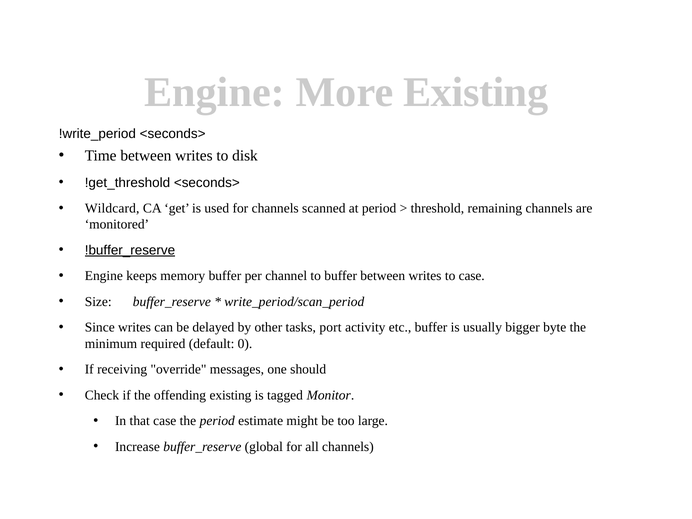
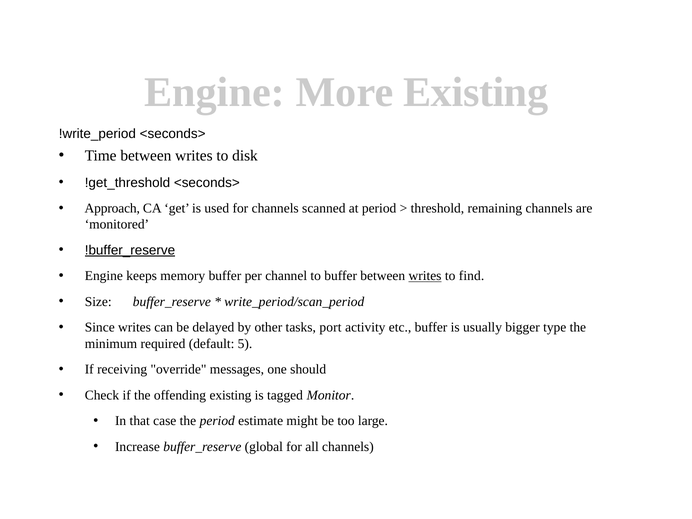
Wildcard: Wildcard -> Approach (112, 208)
writes underline: none -> present (425, 276)
to case: case -> find (472, 276)
byte: byte -> type (555, 327)
0: 0 -> 5 (245, 344)
